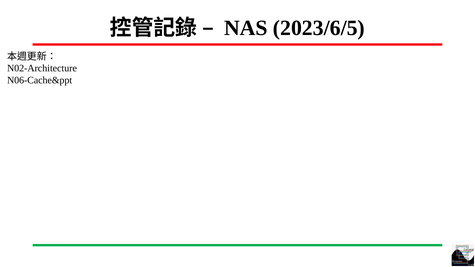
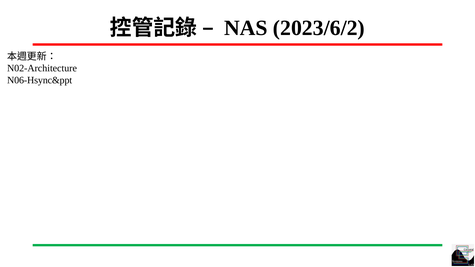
2023/6/5: 2023/6/5 -> 2023/6/2 (319, 28)
N06-Cache&ppt: N06-Cache&ppt -> N06-Hsync&ppt (40, 80)
